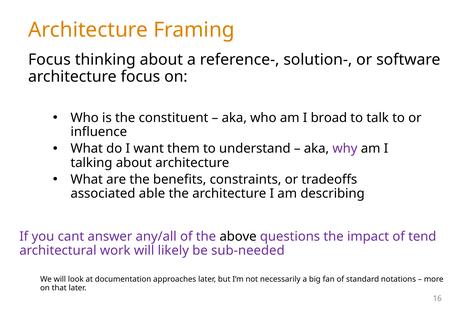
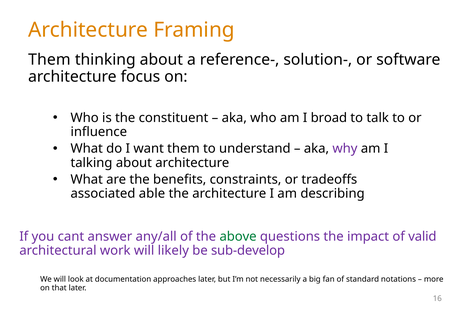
Focus: Focus -> Them (49, 60)
above colour: black -> green (238, 237)
tend: tend -> valid (422, 237)
sub-needed: sub-needed -> sub-develop (248, 251)
